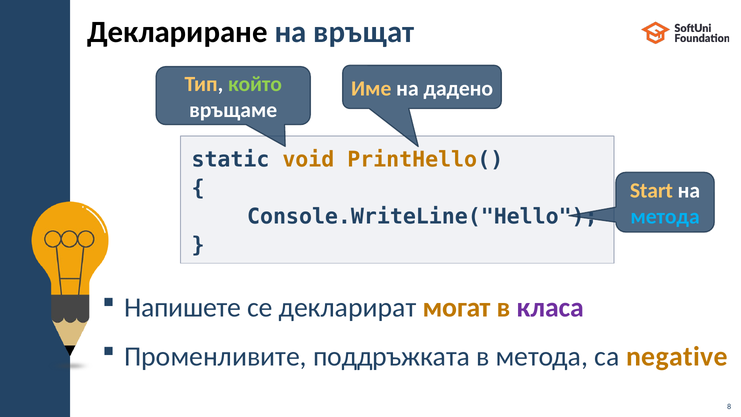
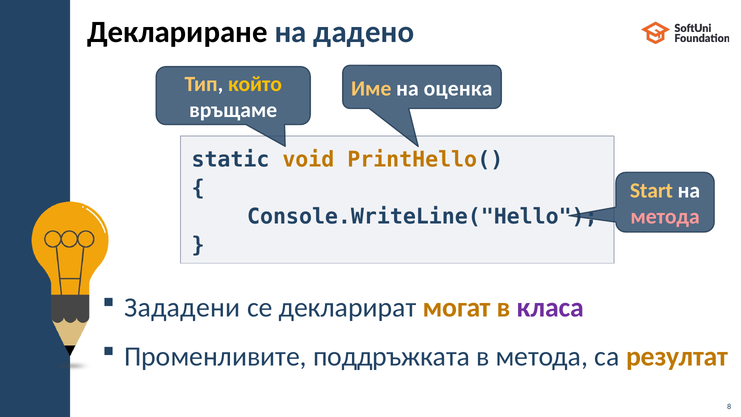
връщат: връщат -> дадено (364, 32)
който colour: light green -> yellow (255, 84)
дадено: дадено -> оценка (458, 88)
метода colour: light blue -> pink (665, 217)
Напишете: Напишете -> Зададени (182, 308)
negative: negative -> резултат (677, 356)
